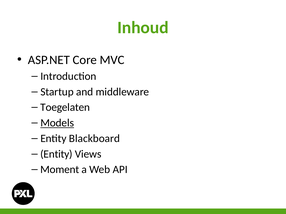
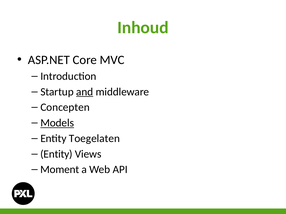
and underline: none -> present (85, 92)
Toegelaten: Toegelaten -> Concepten (65, 108)
Blackboard: Blackboard -> Toegelaten (94, 139)
